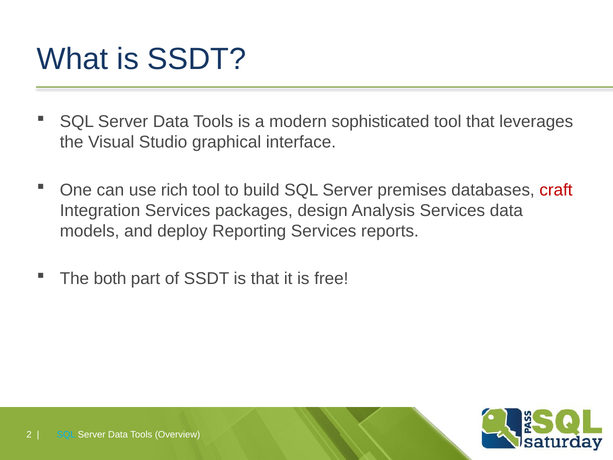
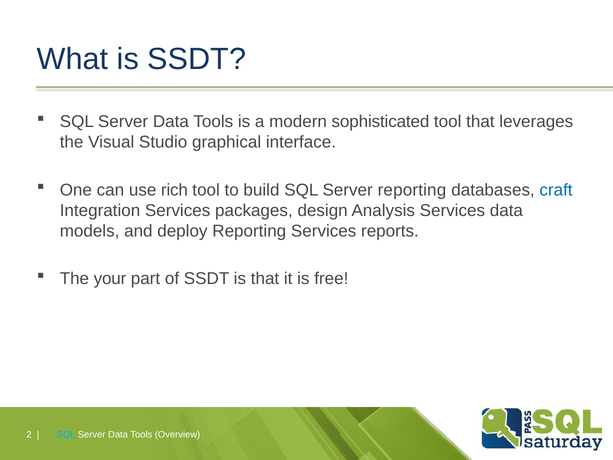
Server premises: premises -> reporting (412, 190)
craft colour: red -> blue (556, 190)
both: both -> your (110, 279)
